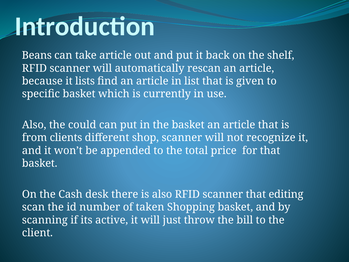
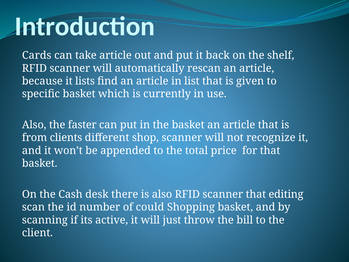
Beans: Beans -> Cards (37, 55)
could: could -> faster (82, 125)
taken: taken -> could (150, 207)
